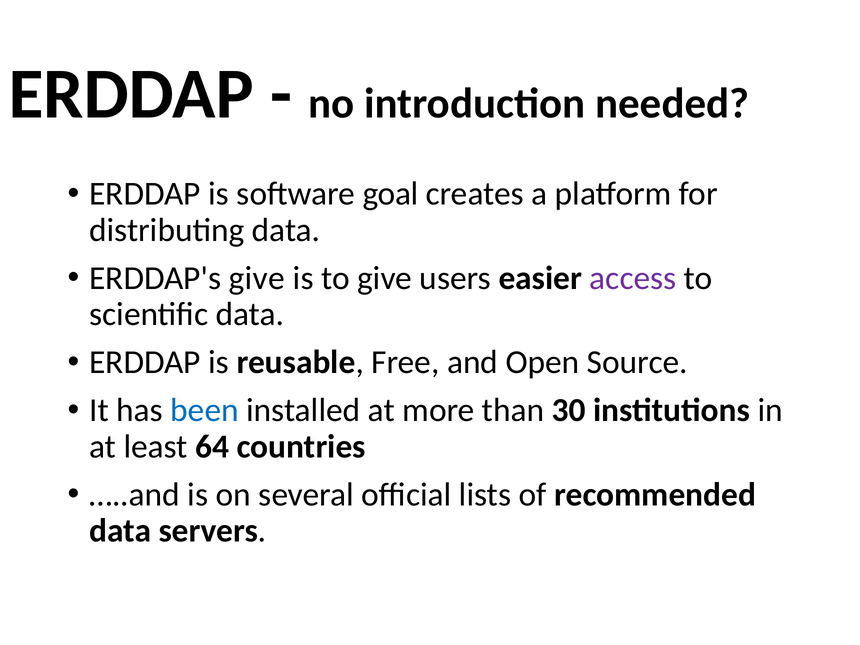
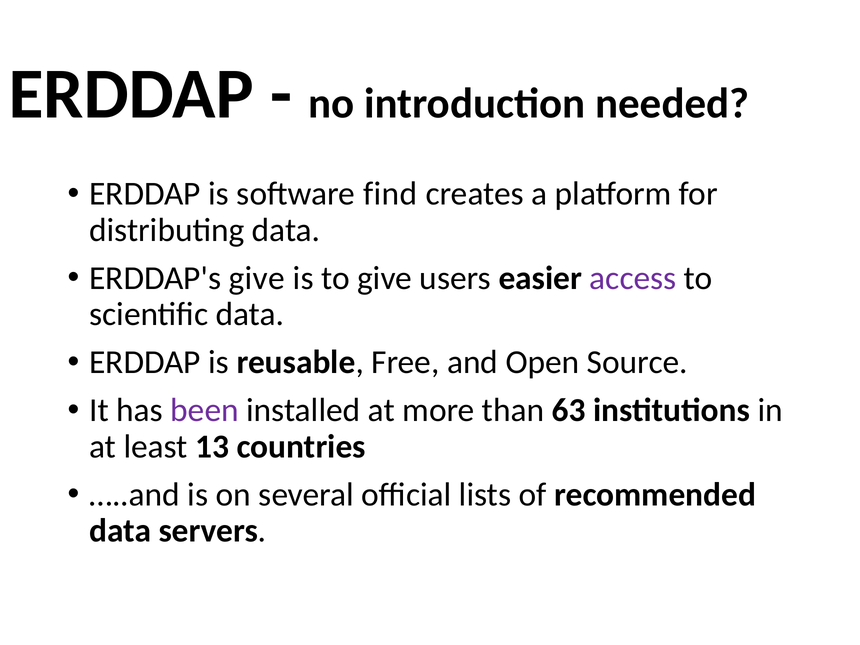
goal: goal -> find (390, 194)
been colour: blue -> purple (205, 410)
30: 30 -> 63 (569, 410)
64: 64 -> 13 (212, 446)
